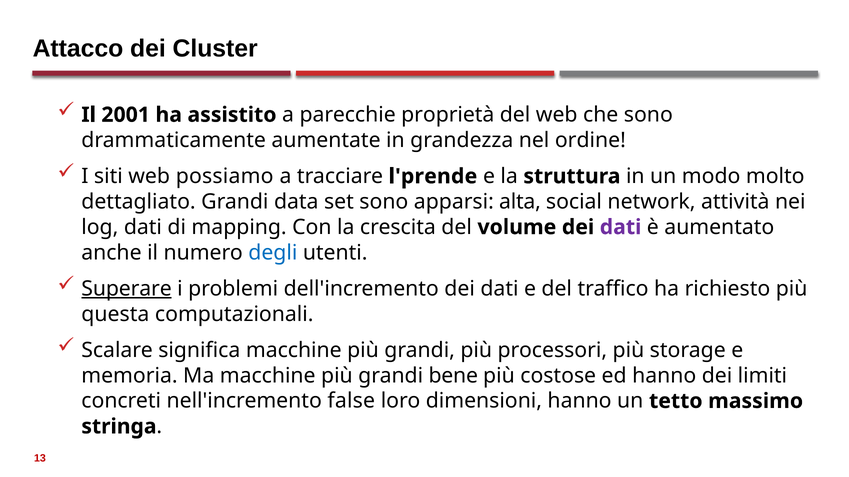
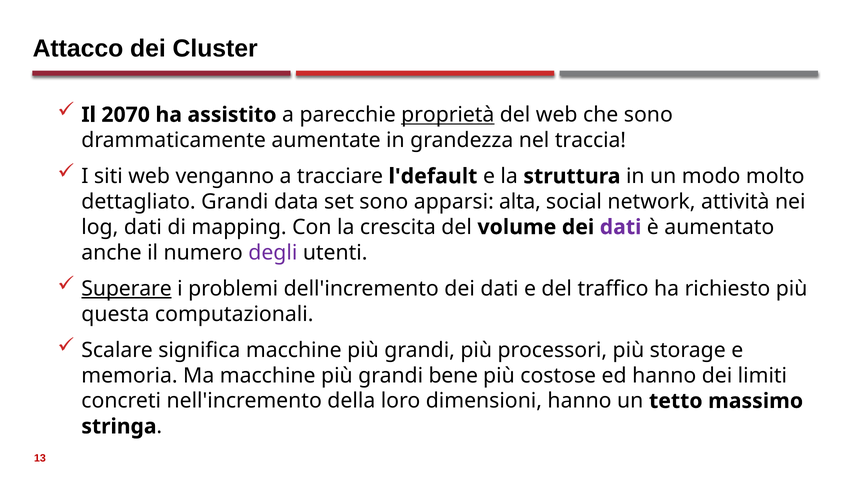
2001: 2001 -> 2070 (126, 115)
proprietà underline: none -> present (448, 115)
ordine: ordine -> traccia (590, 140)
possiamo: possiamo -> venganno (225, 176)
l'prende: l'prende -> l'default (433, 176)
degli colour: blue -> purple (273, 253)
false: false -> della (351, 401)
